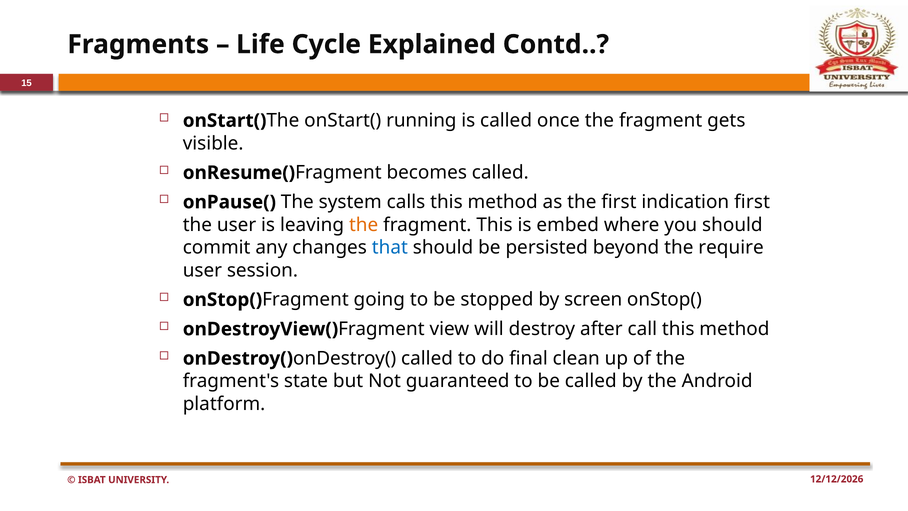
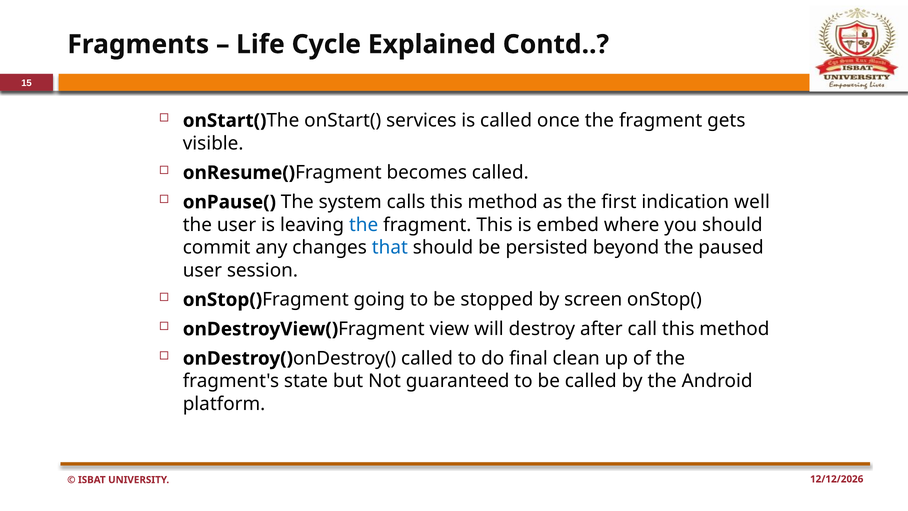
running: running -> services (421, 121)
indication first: first -> well (752, 202)
the colour: orange -> blue (364, 225)
require: require -> paused (731, 247)
